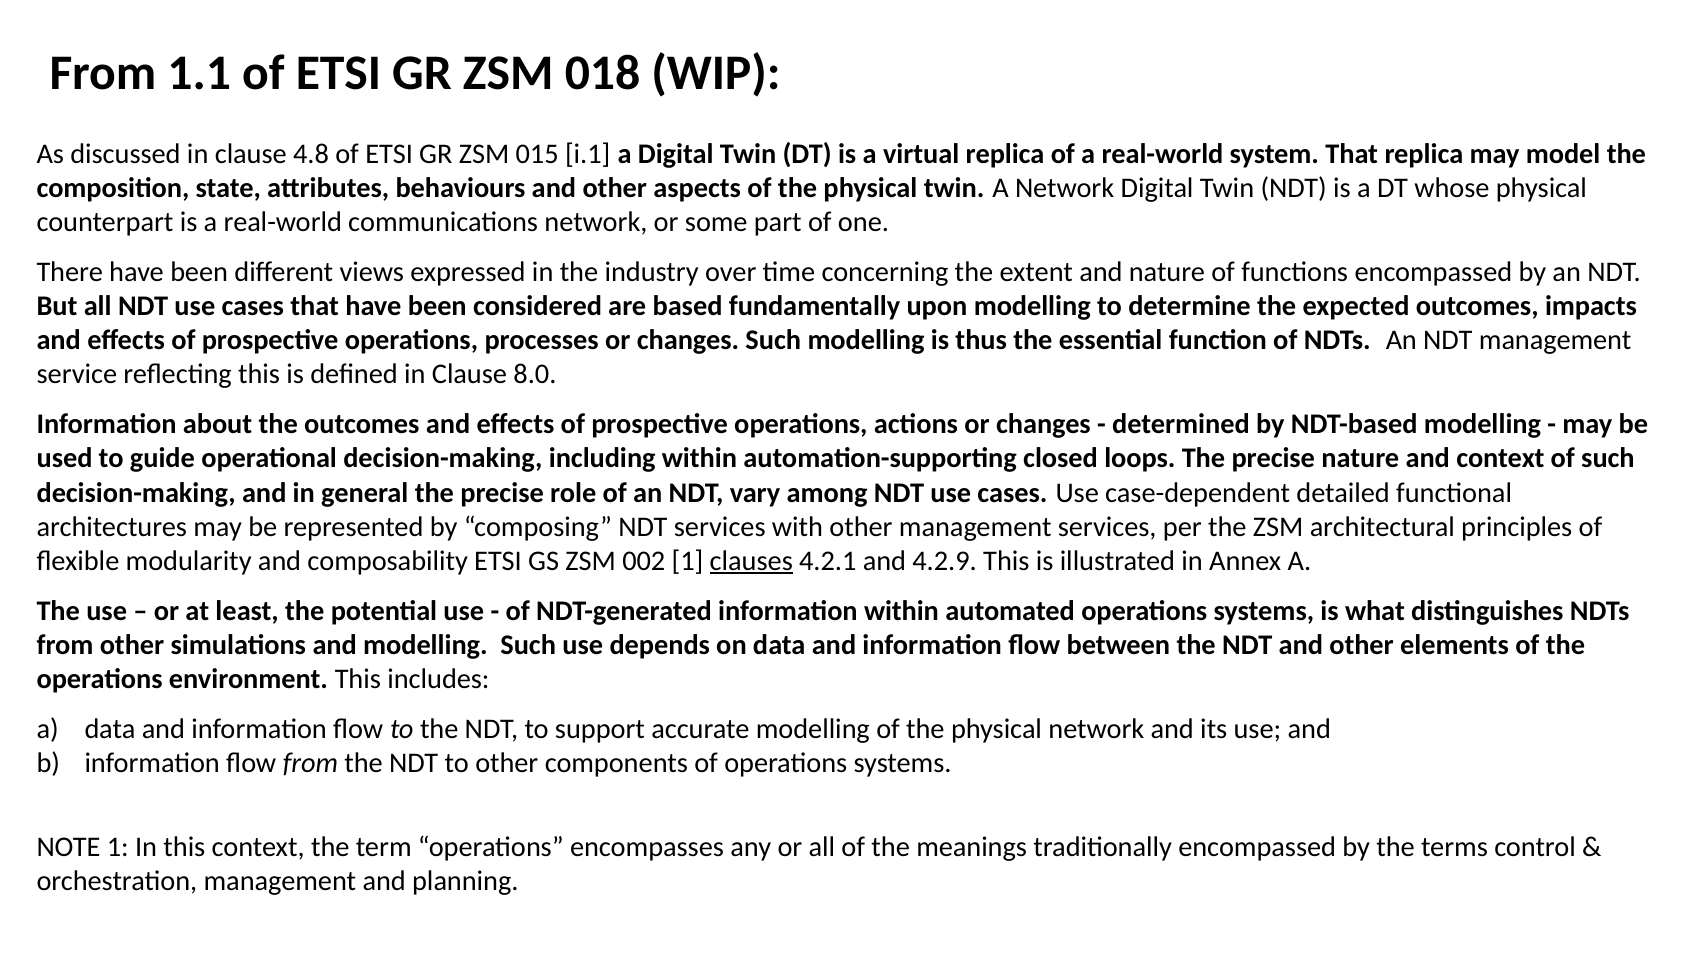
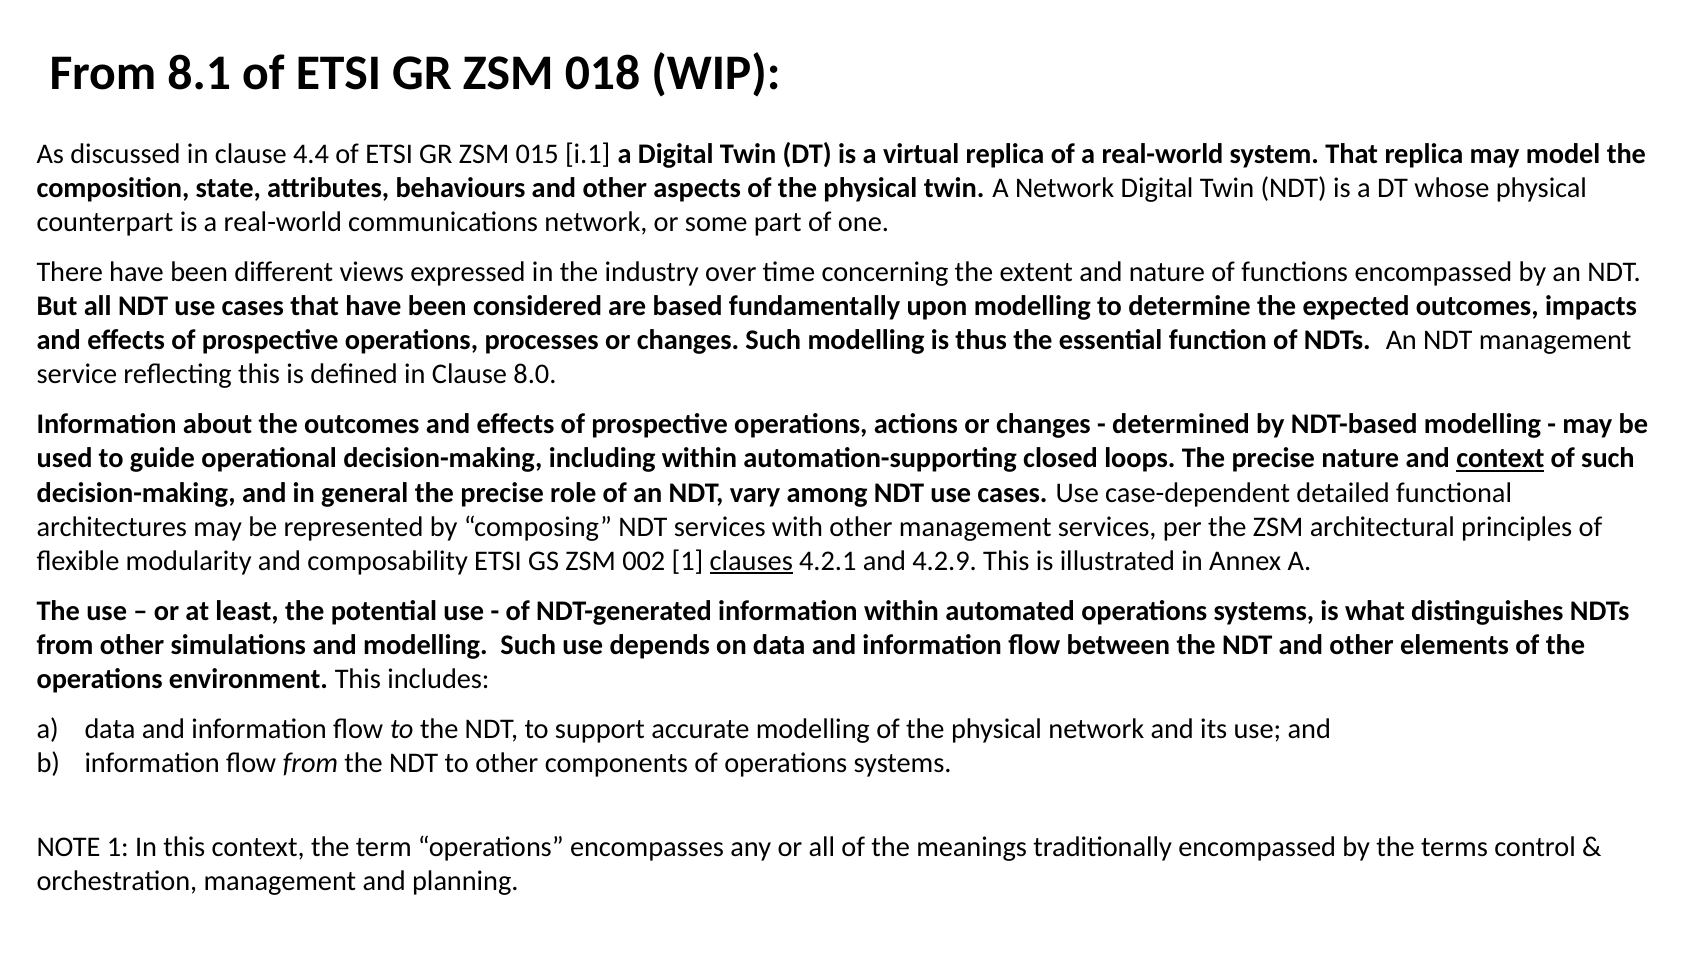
1.1: 1.1 -> 8.1 (199, 73)
4.8: 4.8 -> 4.4 (311, 154)
context underline: none -> present (1500, 458)
